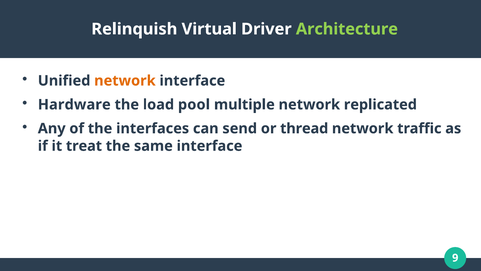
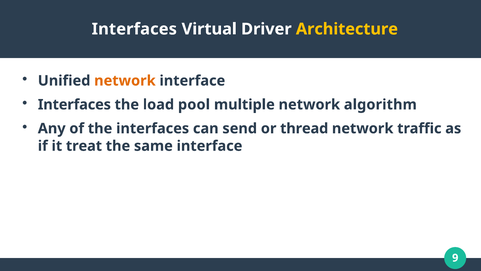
Relinquish: Relinquish -> Interfaces (134, 29)
Architecture colour: light green -> yellow (347, 29)
Hardware: Hardware -> Interfaces (74, 104)
replicated: replicated -> algorithm (380, 104)
